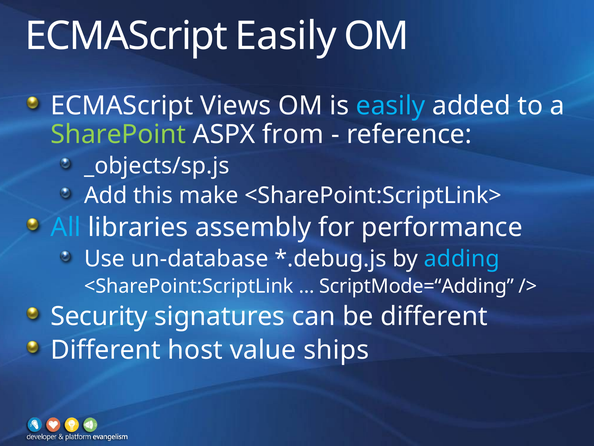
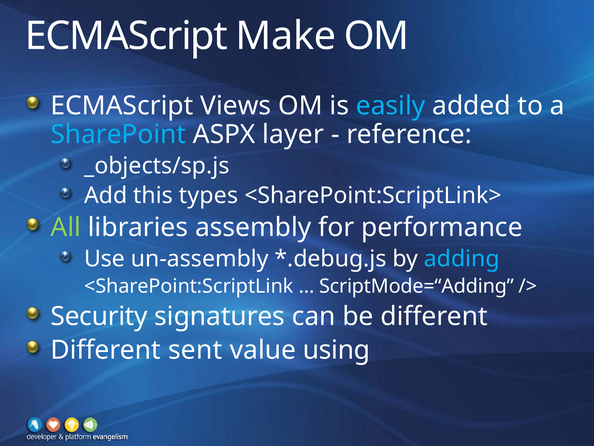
ECMAScript Easily: Easily -> Make (286, 36)
SharePoint colour: light green -> light blue (118, 134)
from: from -> layer (293, 134)
make: make -> types (208, 195)
All colour: light blue -> light green (66, 227)
un-database: un-database -> un-assembly (200, 259)
host: host -> sent (195, 350)
ships: ships -> using (336, 350)
